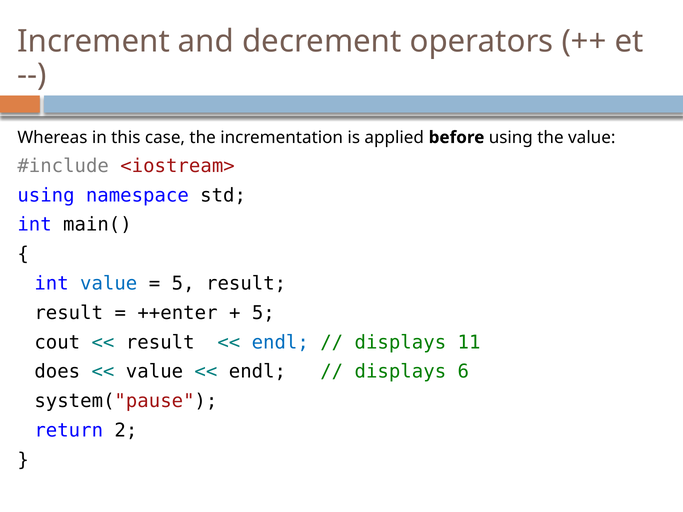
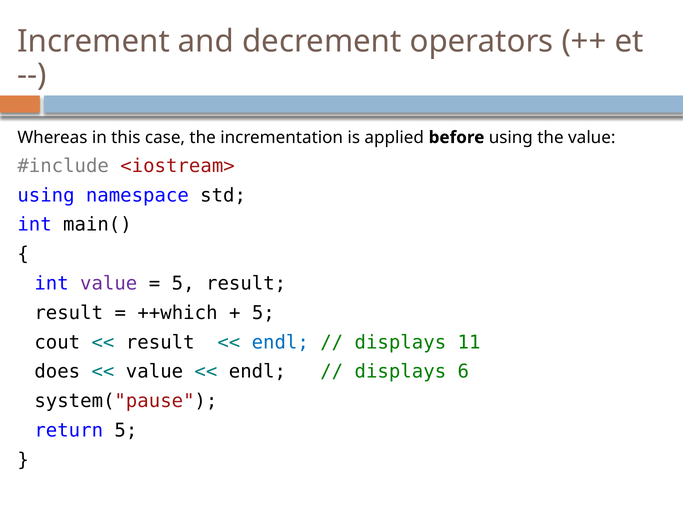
value colour: blue -> purple (109, 284)
++enter: ++enter -> ++which (178, 313)
return 2: 2 -> 5 (126, 431)
